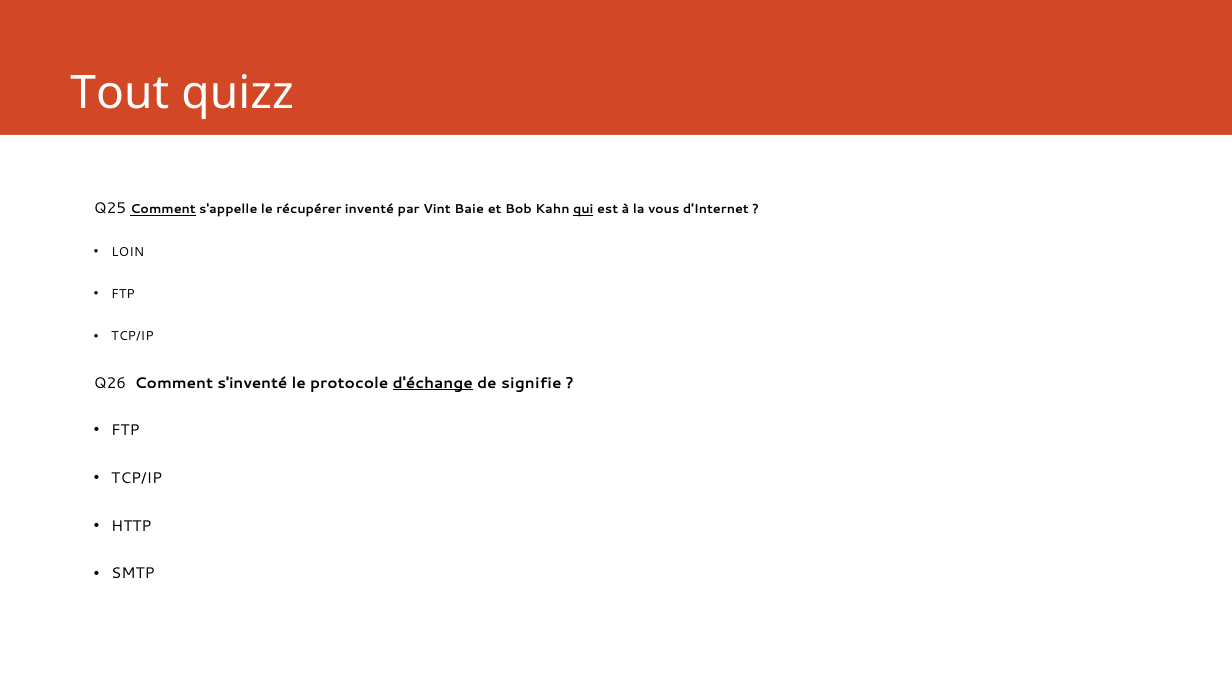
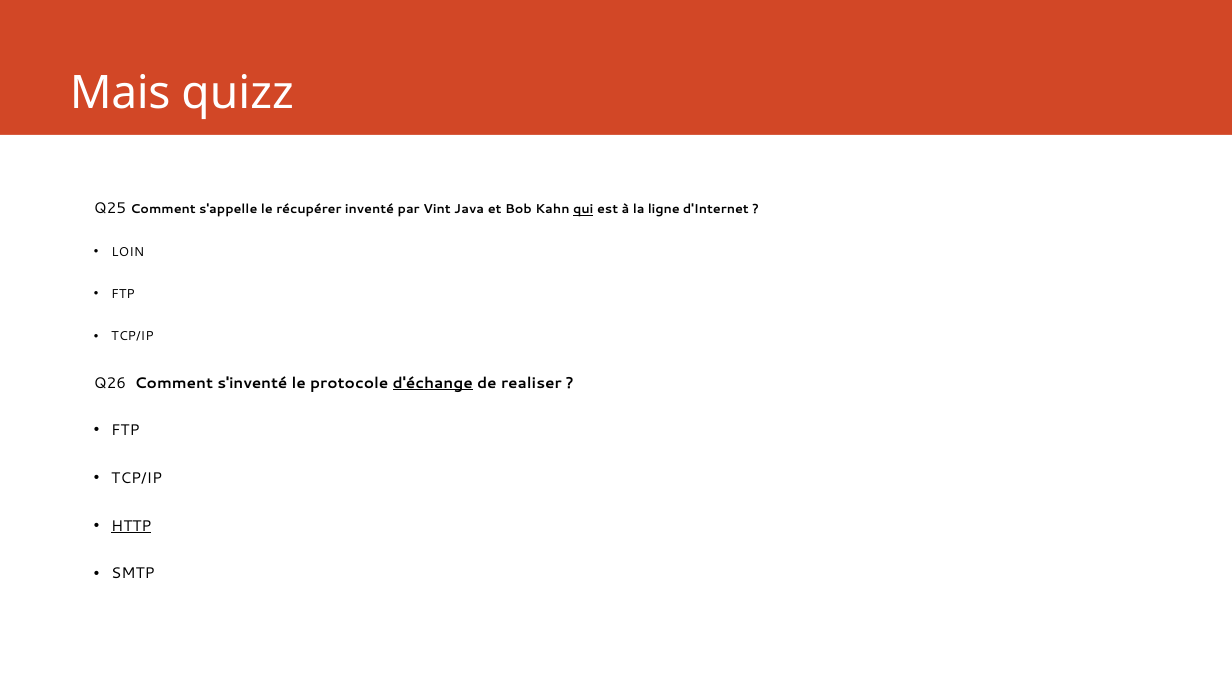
Tout: Tout -> Mais (120, 93)
Comment underline: present -> none (163, 209)
Baie: Baie -> Java (469, 209)
vous: vous -> ligne (664, 209)
signifie: signifie -> realiser (531, 383)
HTTP underline: none -> present (131, 526)
